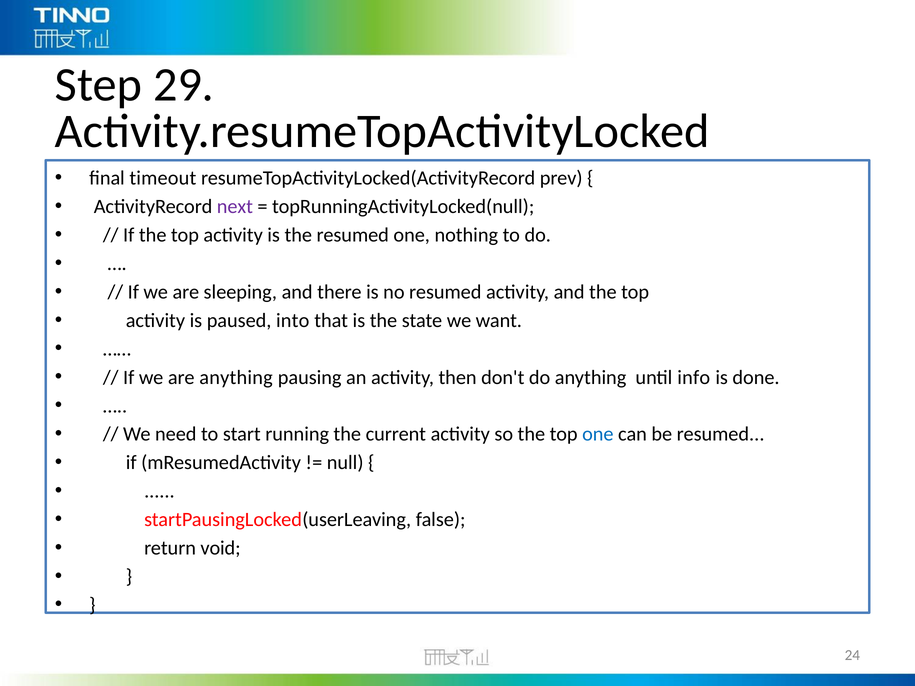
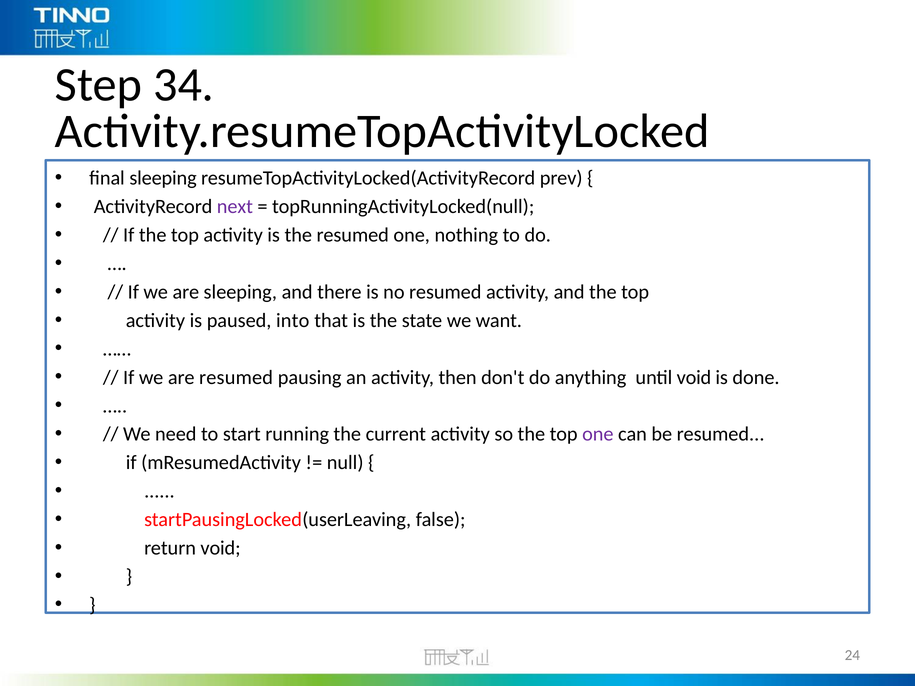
29: 29 -> 34 (184, 85)
final timeout: timeout -> sleeping (163, 178)
are anything: anything -> resumed (236, 378)
until info: info -> void (694, 378)
one colour: blue -> purple (598, 434)
